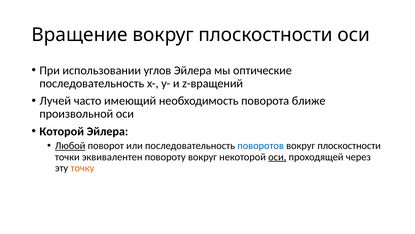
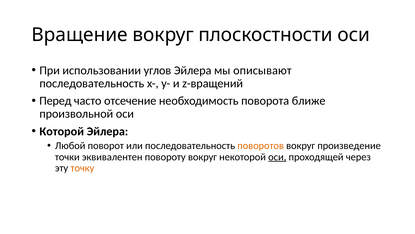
оптические: оптические -> описывают (262, 70)
Лучей: Лучей -> Перед (55, 101)
имеющий: имеющий -> отсечение (130, 101)
Любой underline: present -> none (70, 145)
поворотов colour: blue -> orange (261, 145)
плоскостности: плоскостности -> произведение (349, 145)
